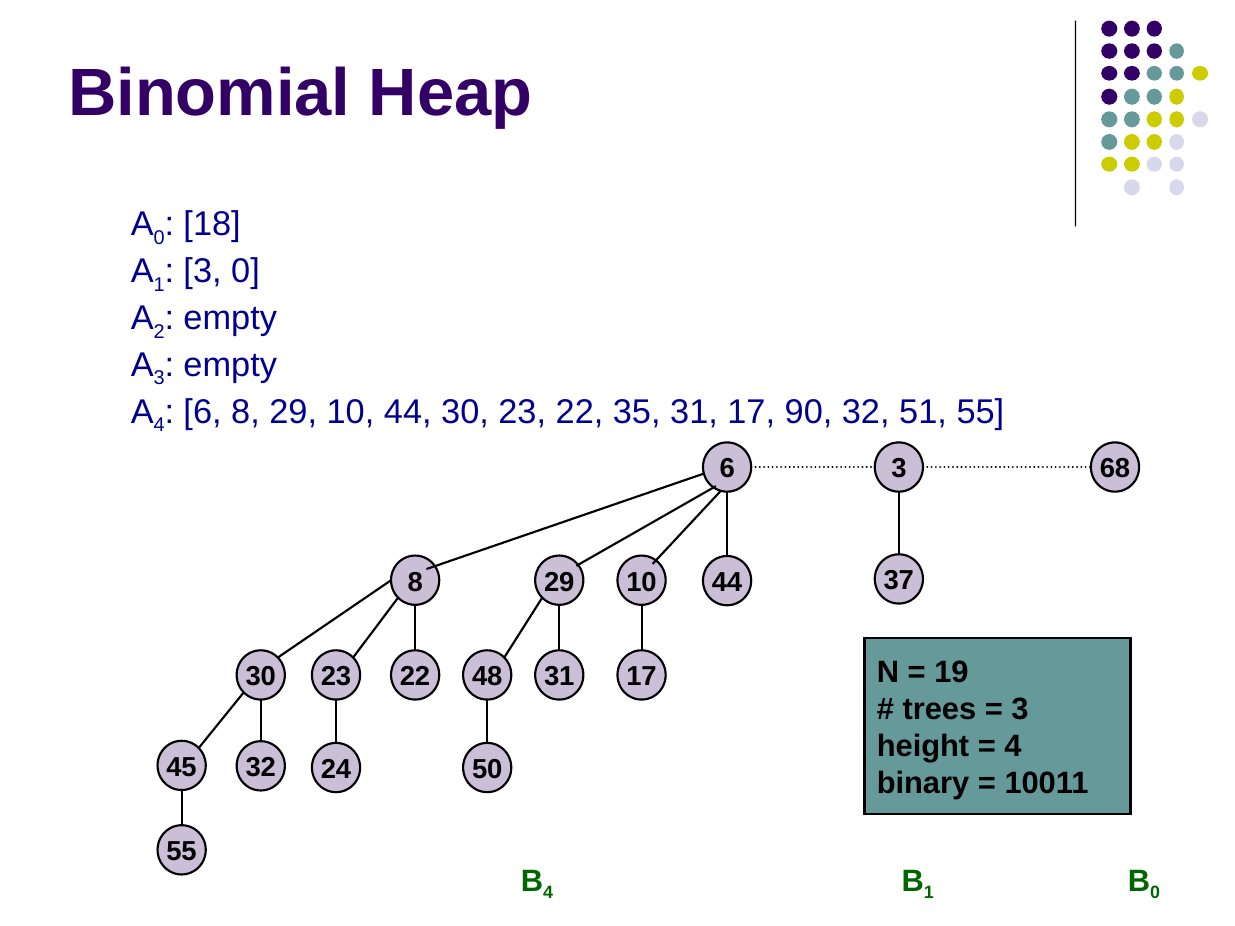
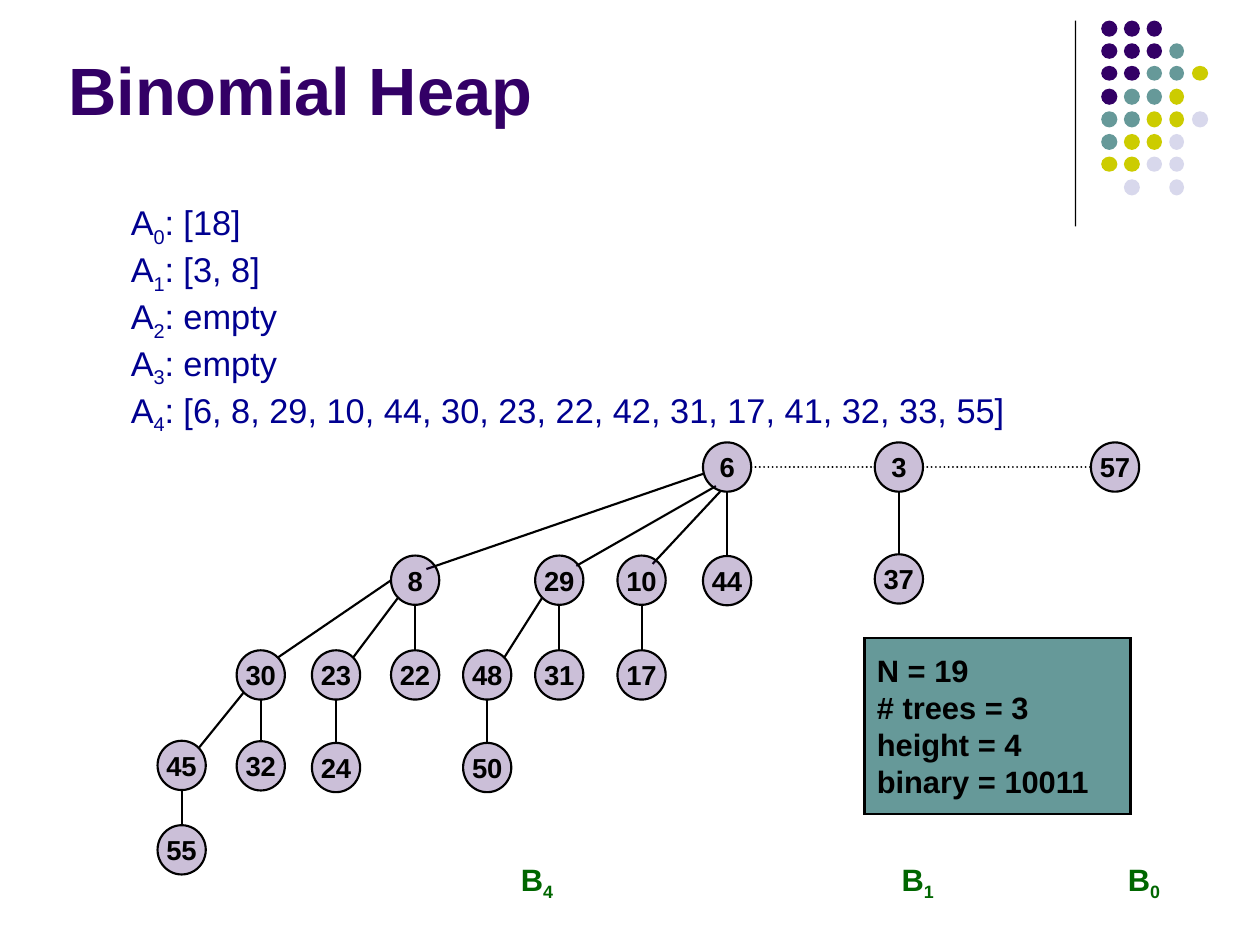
3 0: 0 -> 8 (245, 271)
35: 35 -> 42 (637, 412)
90: 90 -> 41 (809, 412)
51: 51 -> 33 (923, 412)
68: 68 -> 57 (1115, 469)
